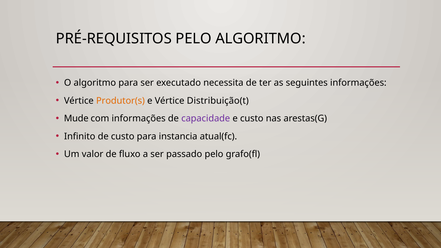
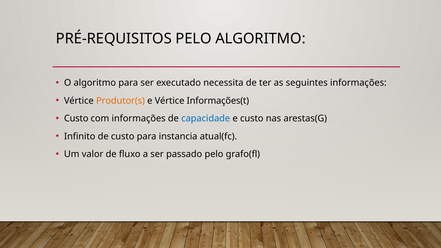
Distribuição(t: Distribuição(t -> Informações(t (218, 101)
Mude: Mude -> Custo (76, 119)
capacidade colour: purple -> blue (206, 119)
